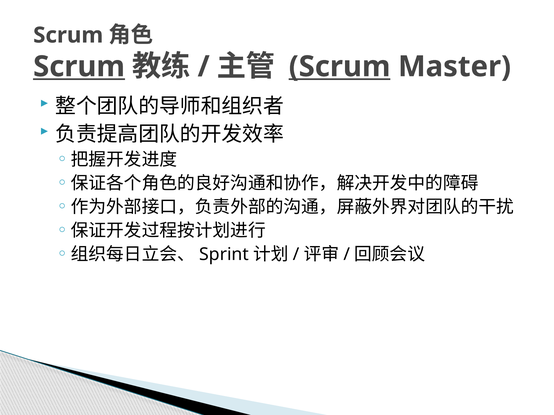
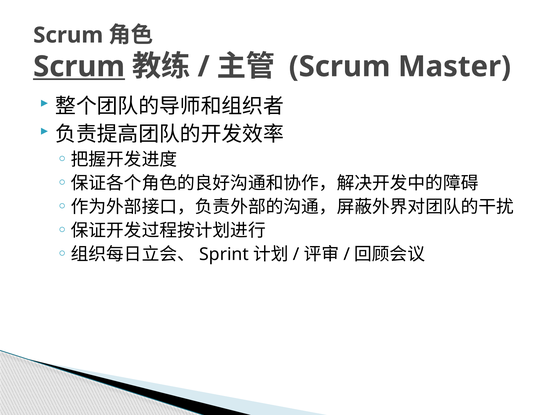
Scrum underline: present -> none (340, 67)
